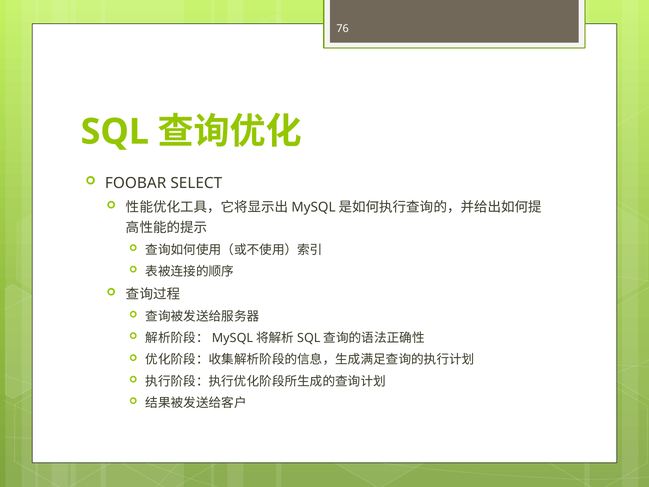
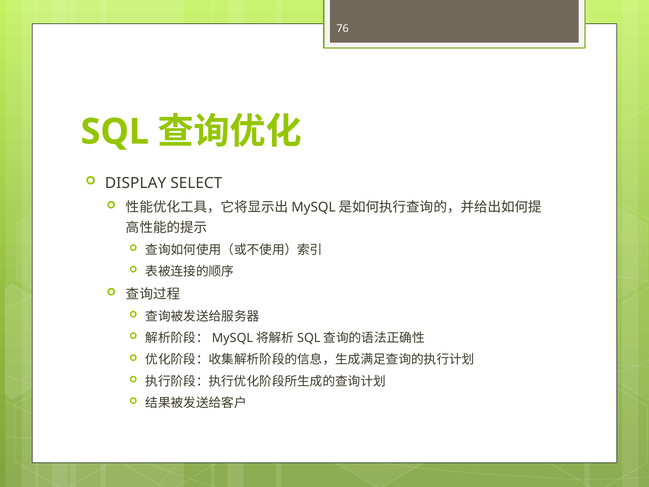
FOOBAR: FOOBAR -> DISPLAY (136, 183)
